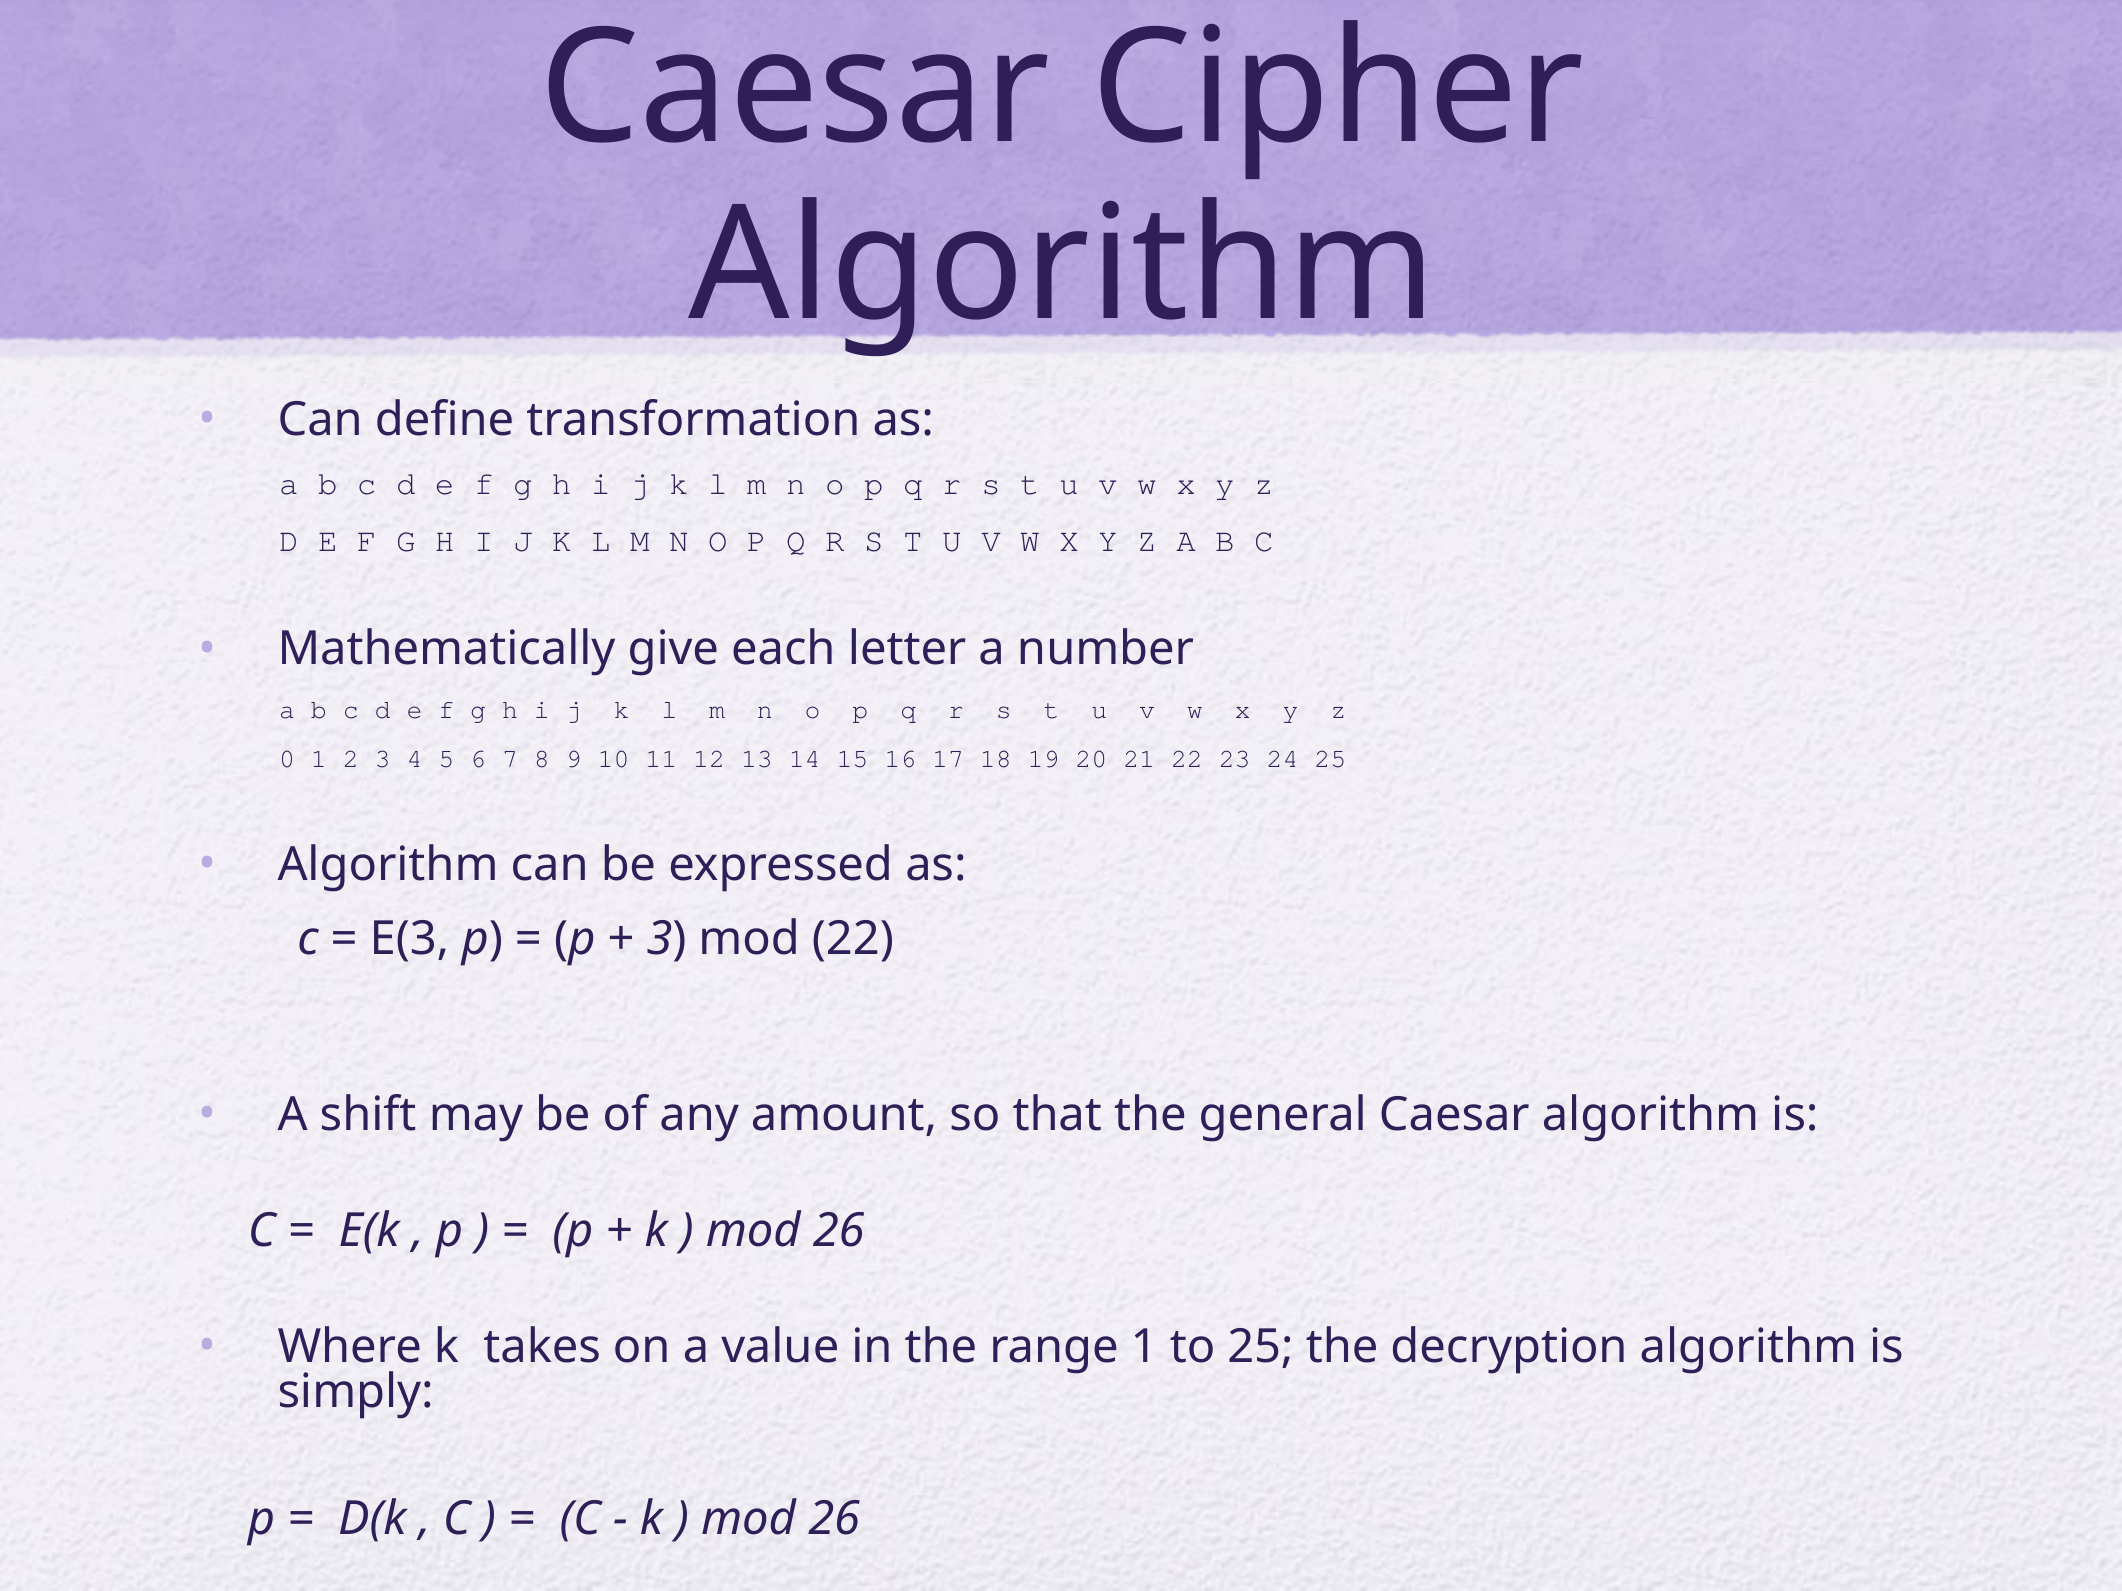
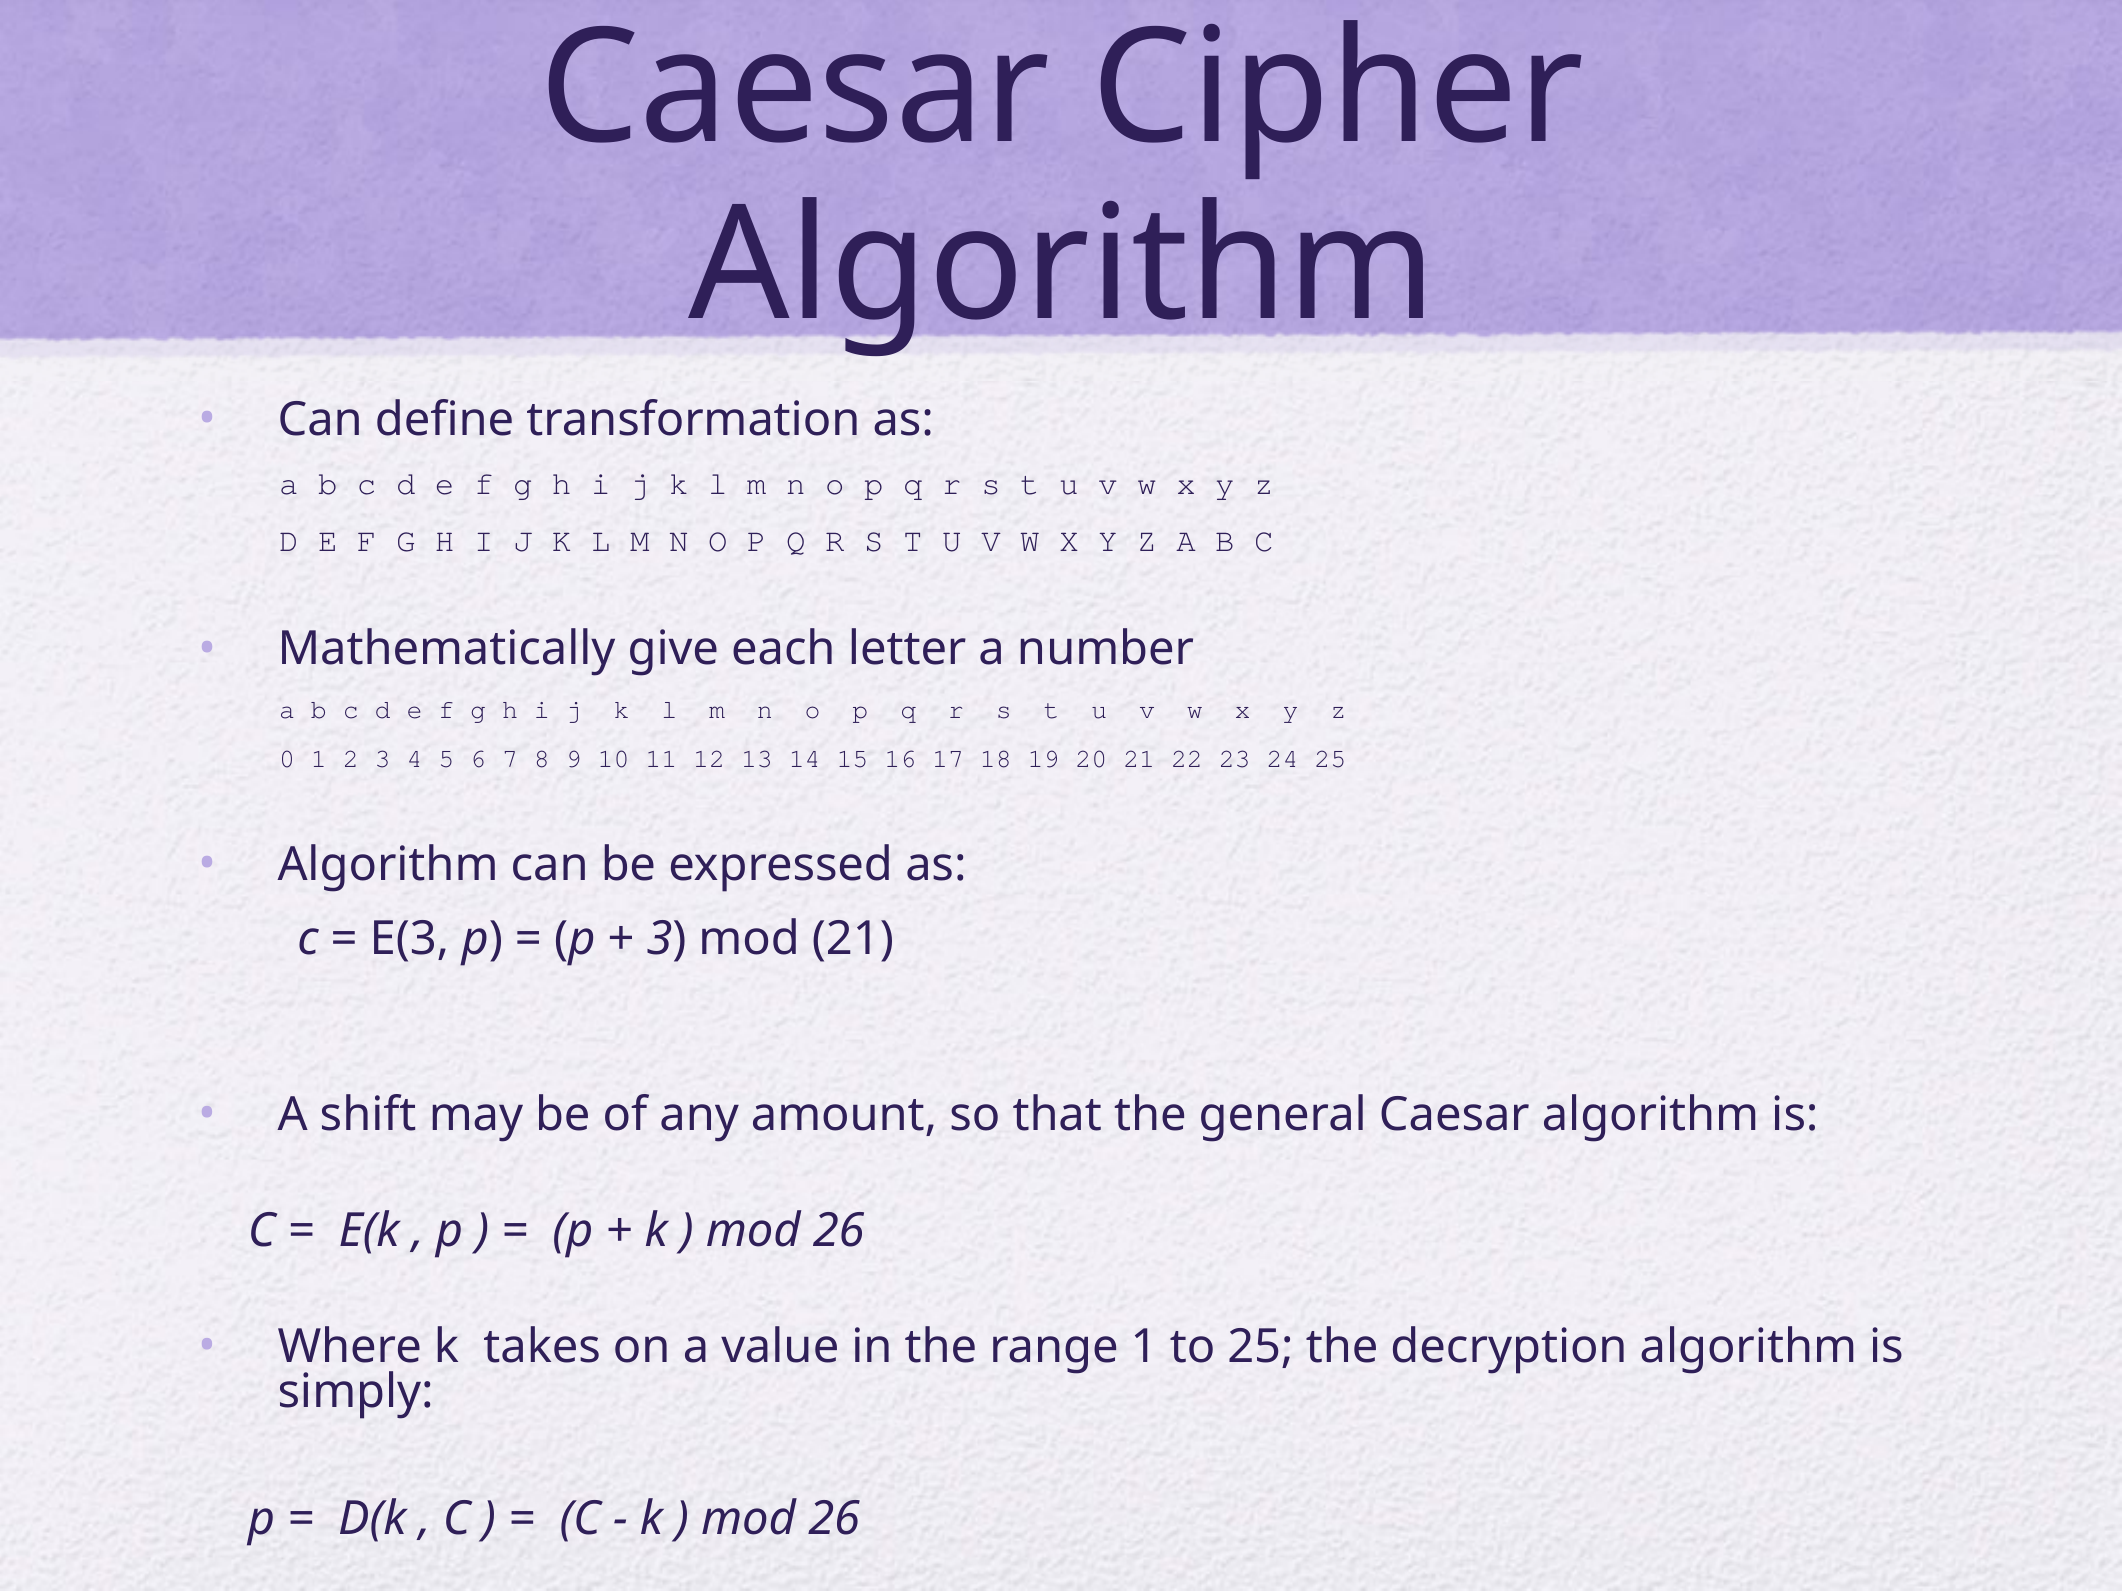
mod 22: 22 -> 21 (853, 939)
